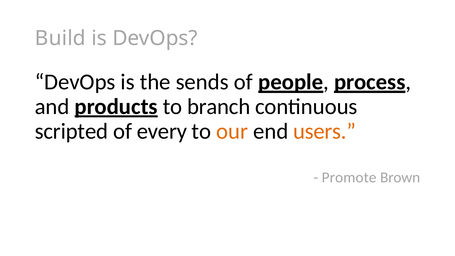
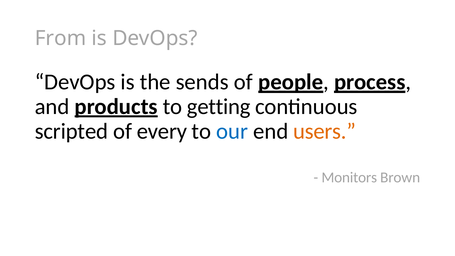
Build: Build -> From (60, 38)
branch: branch -> getting (219, 107)
our colour: orange -> blue (232, 131)
Promote: Promote -> Monitors (349, 178)
